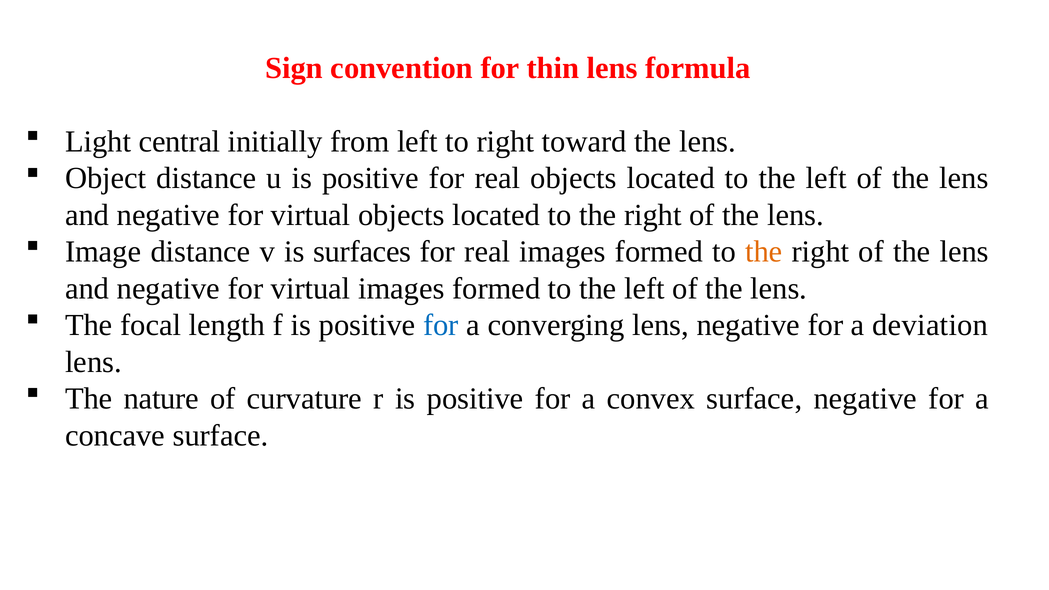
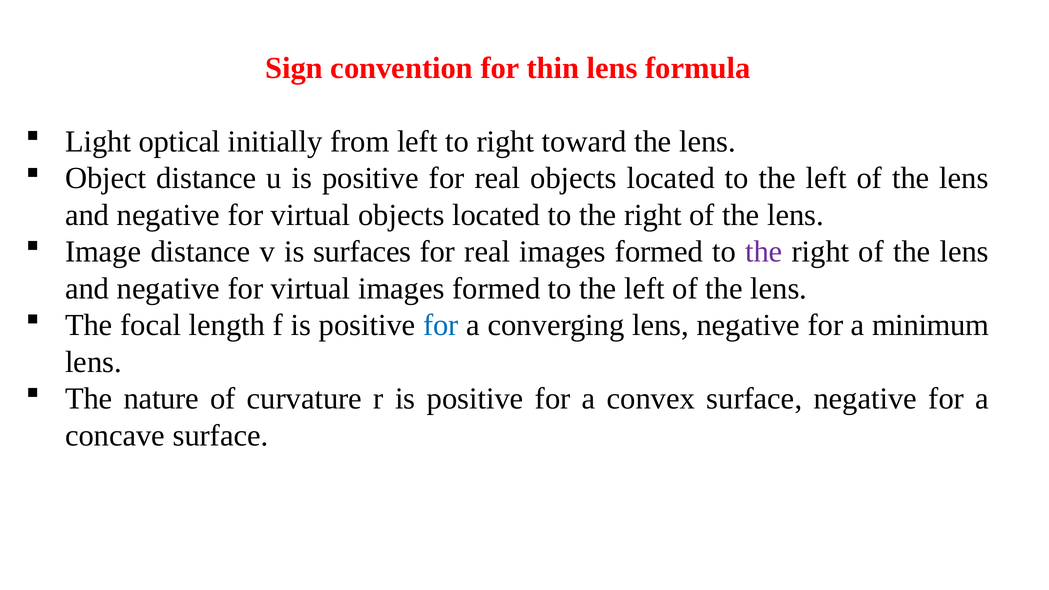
central: central -> optical (180, 142)
the colour: orange -> purple (764, 252)
deviation: deviation -> minimum (931, 325)
